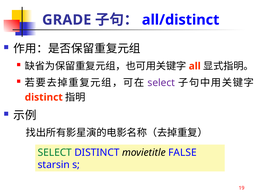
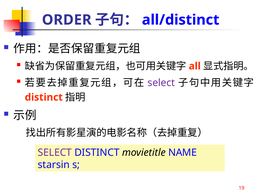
GRADE: GRADE -> ORDER (67, 20)
SELECT colour: green -> purple (55, 153)
FALSE: FALSE -> NAME (183, 153)
